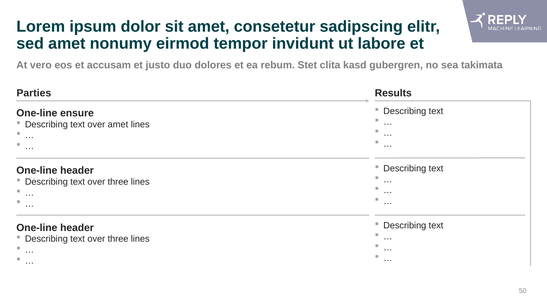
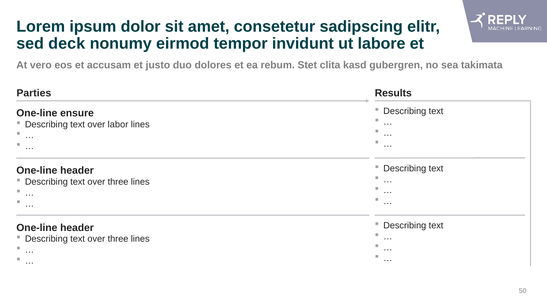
sed amet: amet -> deck (67, 44)
over amet: amet -> labor (118, 124)
